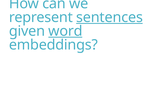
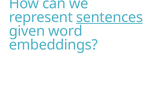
word underline: present -> none (65, 31)
